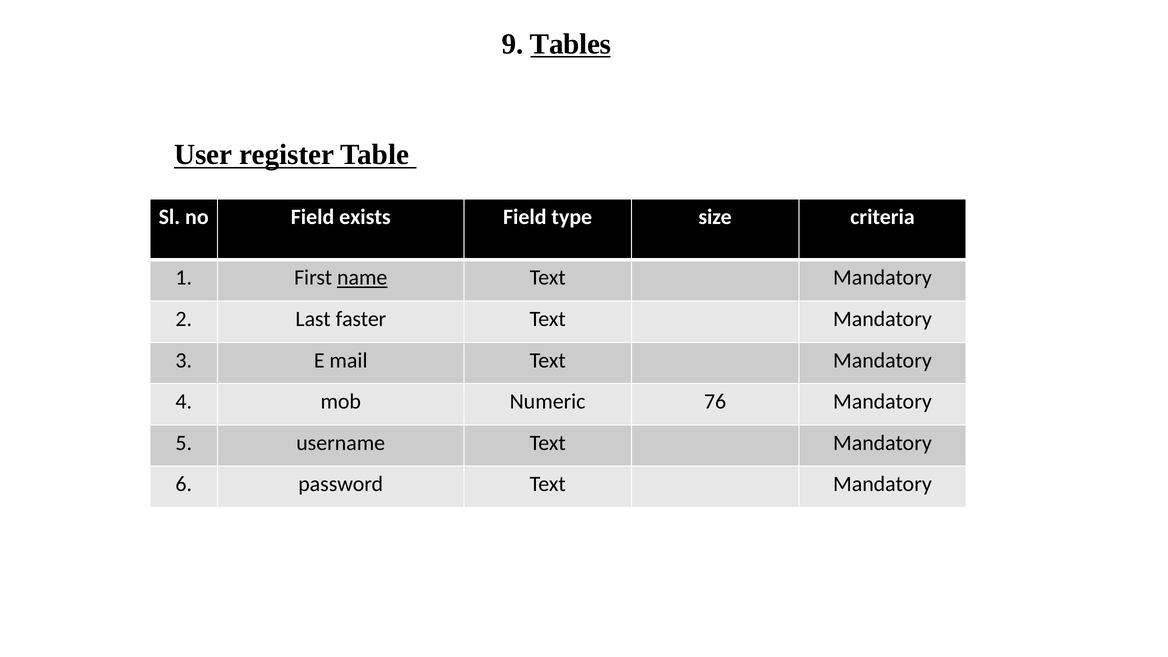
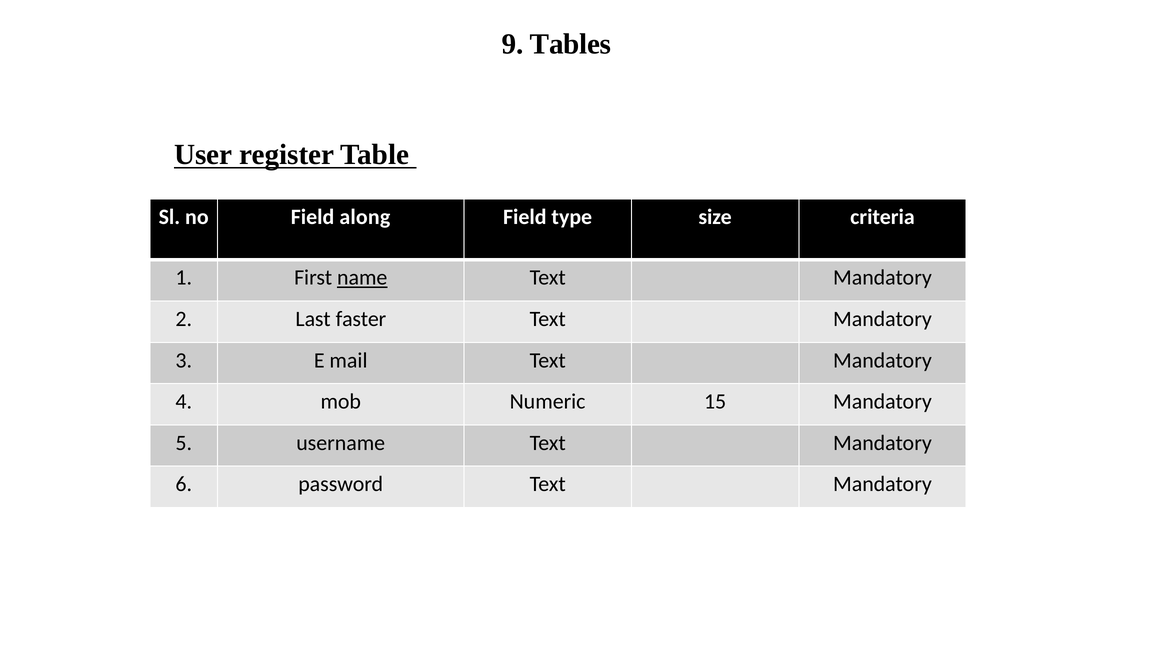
Tables underline: present -> none (571, 44)
exists: exists -> along (365, 217)
76: 76 -> 15 (715, 402)
